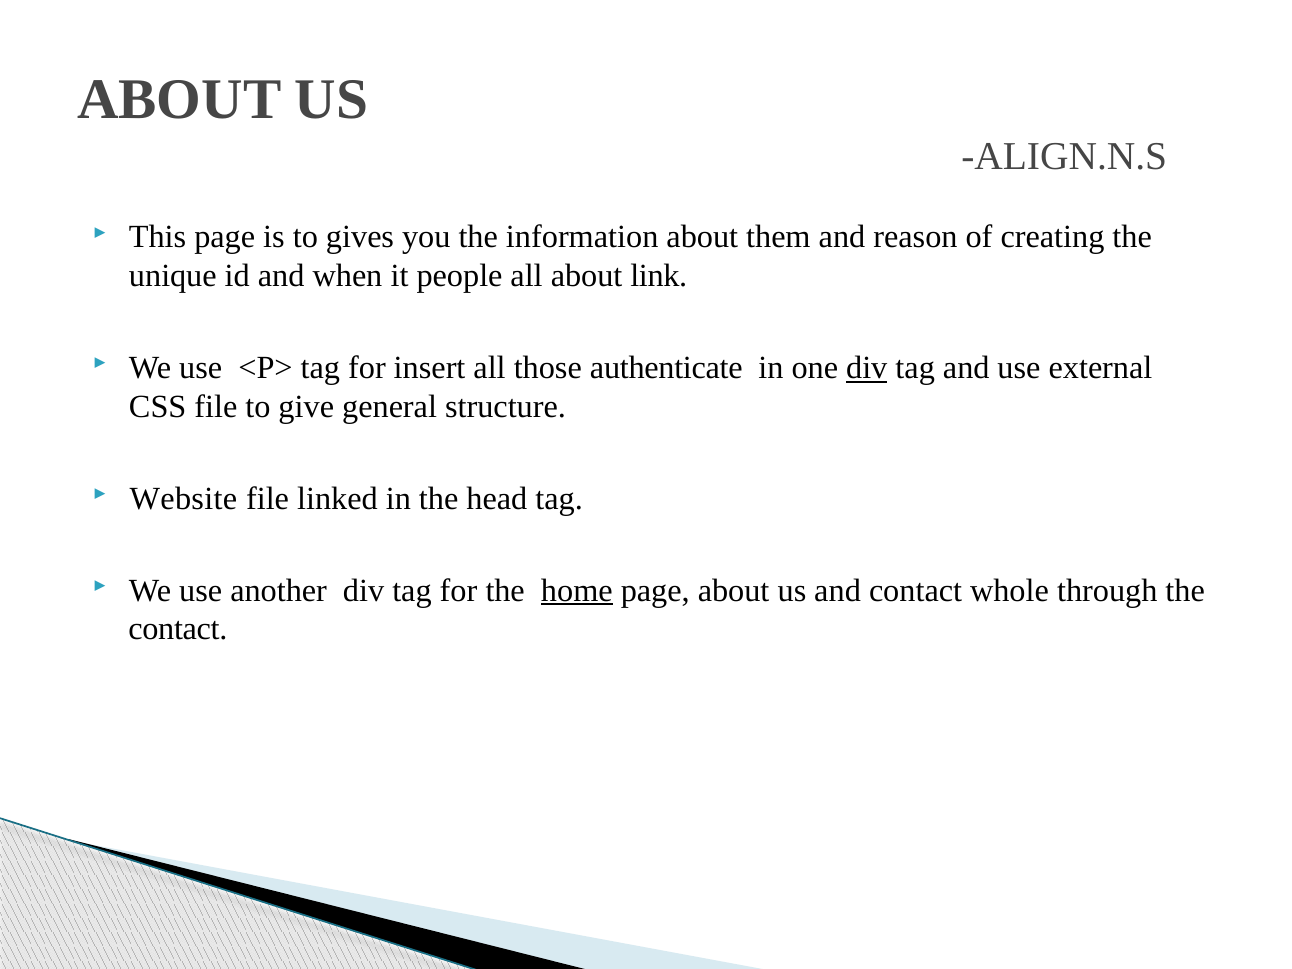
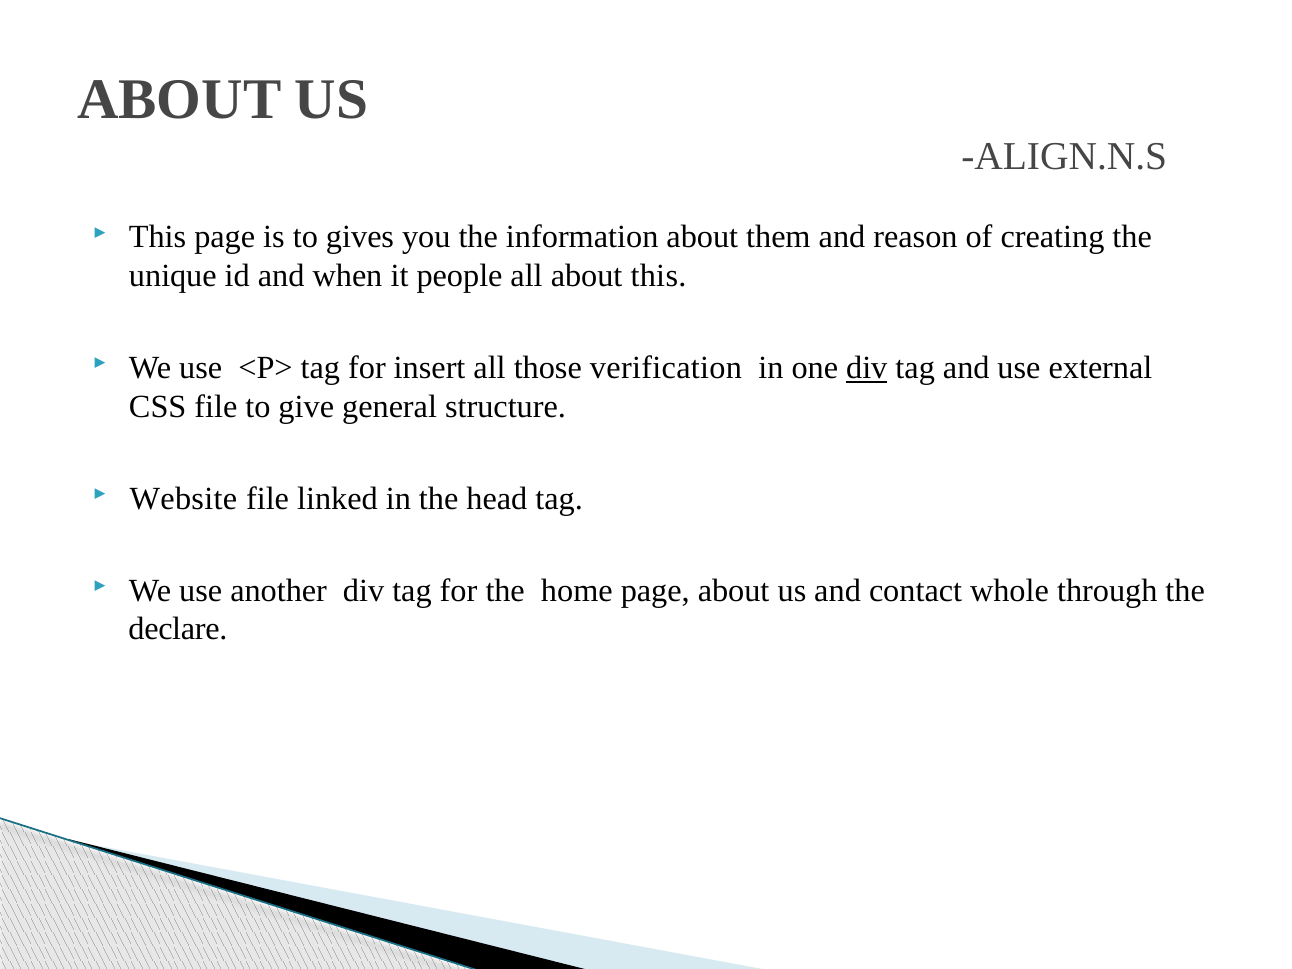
about link: link -> this (658, 276)
authenticate: authenticate -> verification (666, 368)
home underline: present -> none (577, 590)
contact: contact -> declare (178, 629)
